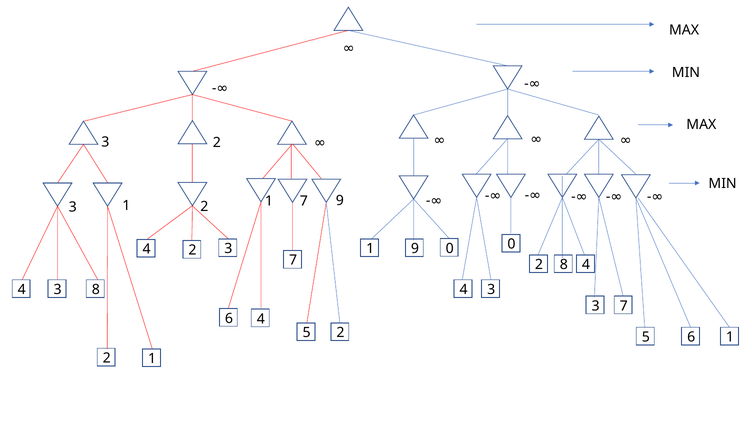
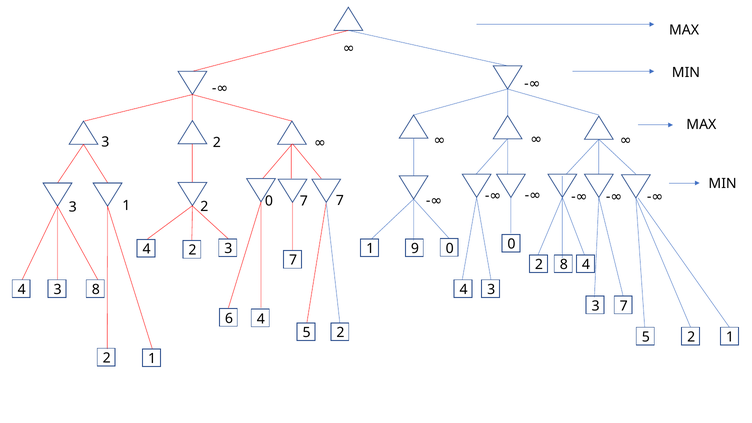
1 2 1: 1 -> 0 (269, 201)
7 9: 9 -> 7 (340, 201)
6: 6 -> 2 (691, 337)
